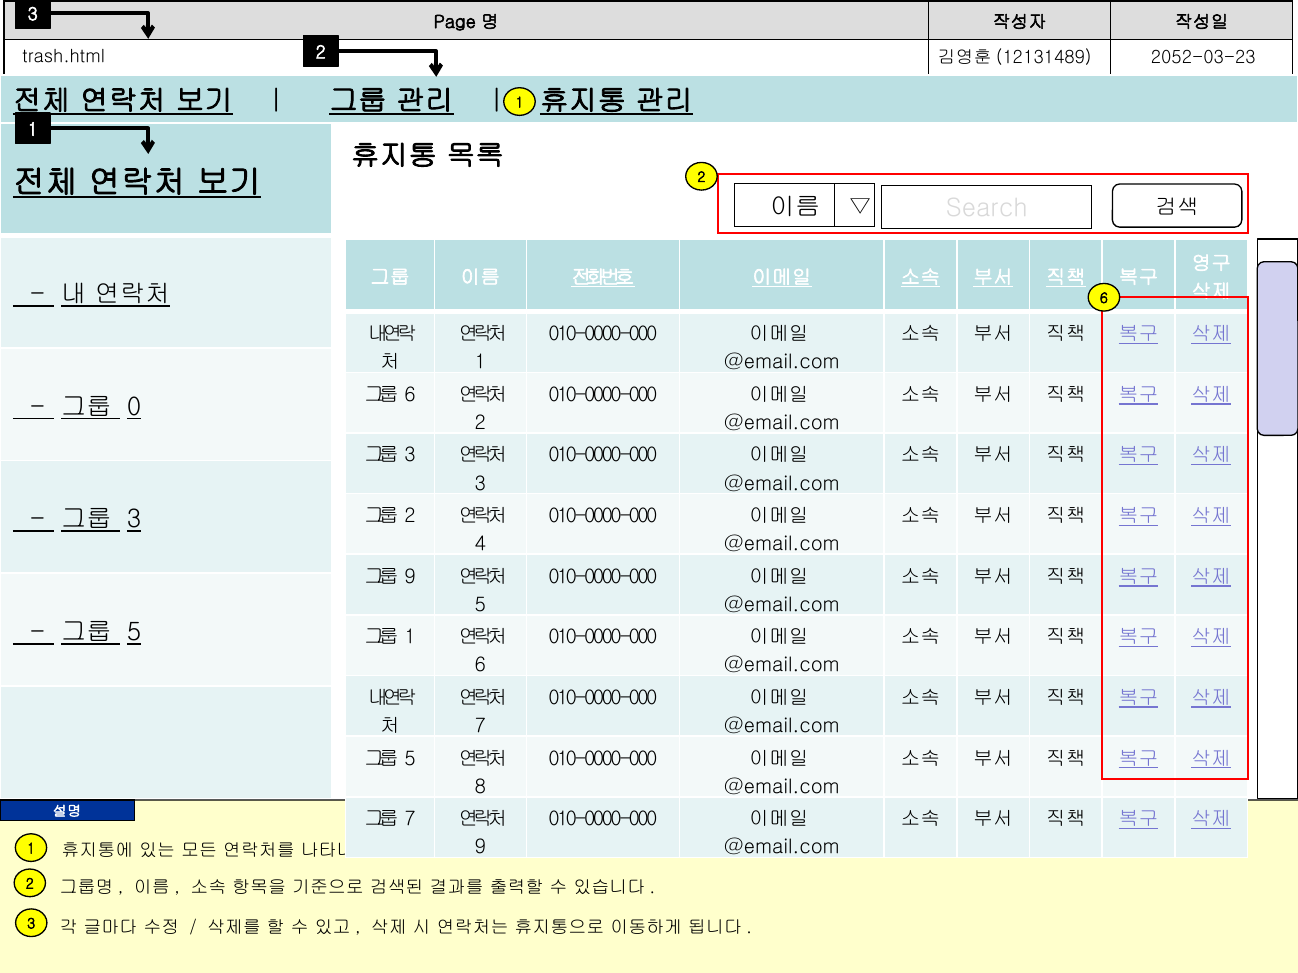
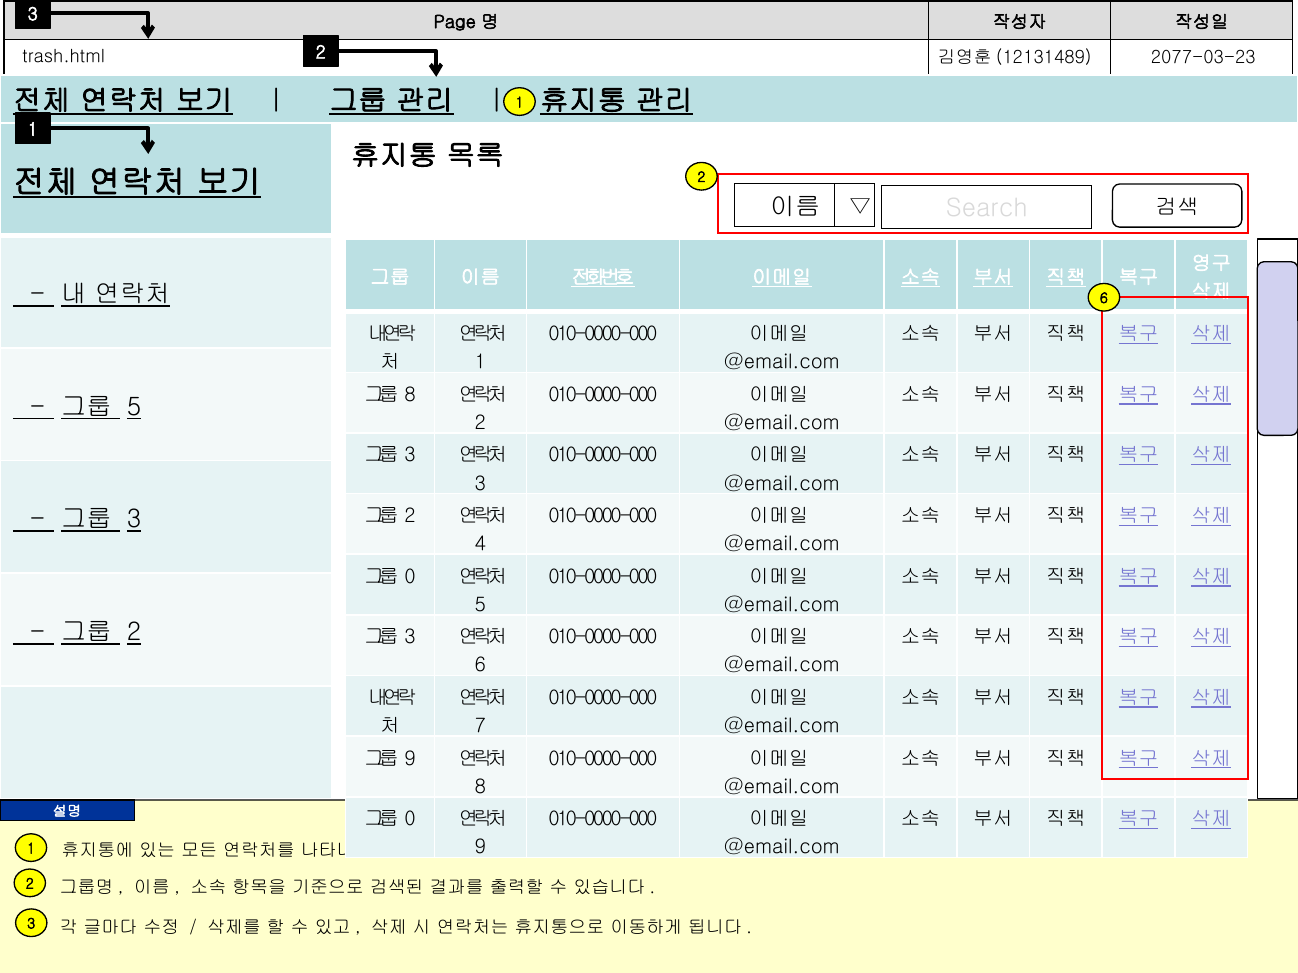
2052-03-23: 2052-03-23 -> 2077-03-23 (1203, 58)
6: 6 -> 8 (410, 395)
0: 0 -> 5 (134, 407)
9: 9 -> 0 (410, 577)
5: 5 -> 2 (134, 632)
1: 1 -> 3 (410, 638)
5: 5 -> 9 (410, 759)
7: 7 -> 0 (410, 820)
